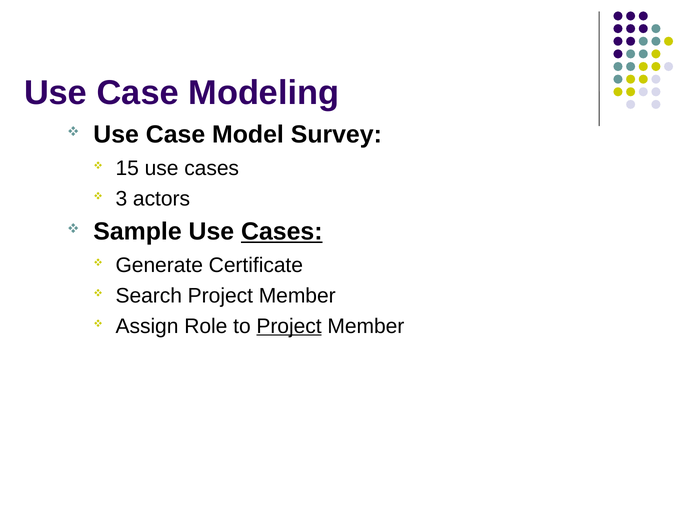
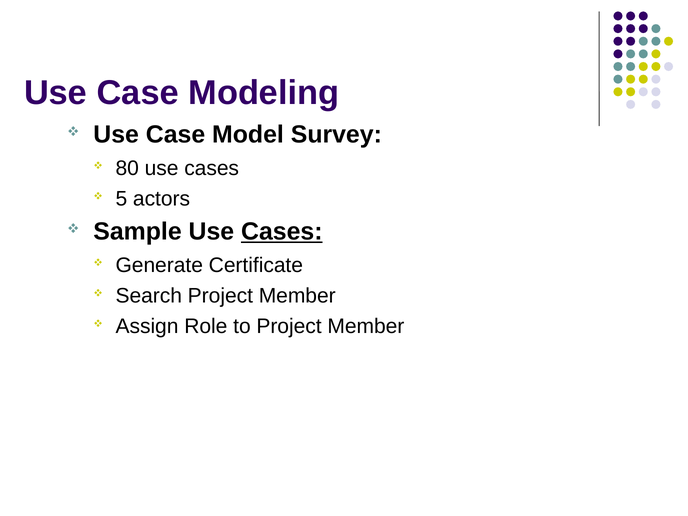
15: 15 -> 80 (127, 168)
3: 3 -> 5 (121, 199)
Project underline: present -> none (289, 326)
